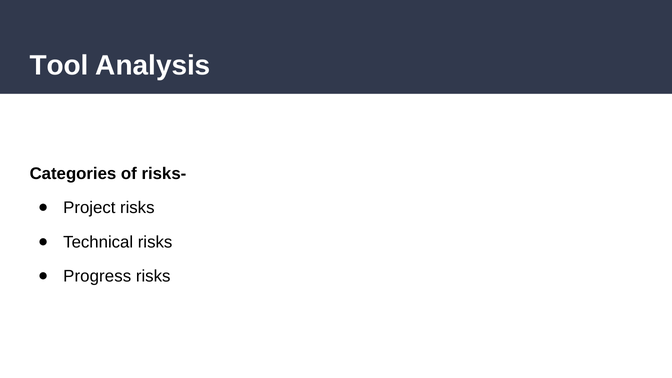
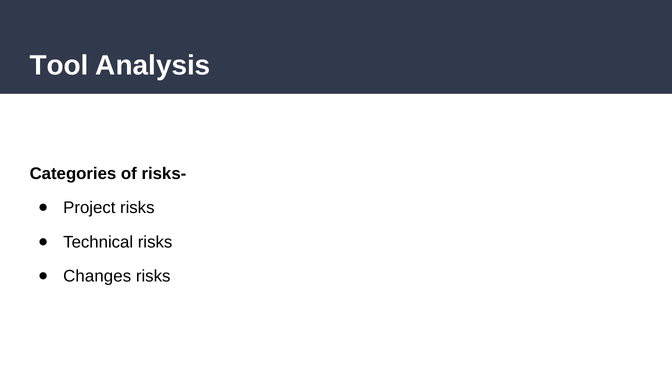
Progress: Progress -> Changes (97, 276)
